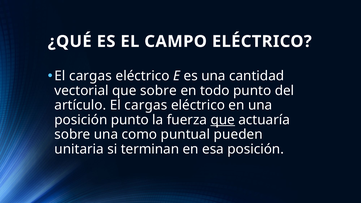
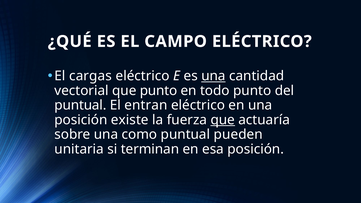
una underline: none -> present (213, 76)
que sobre: sobre -> punto (159, 91)
artículo: artículo -> puntual (80, 105)
cargas: cargas -> entran (146, 105)
posición punto: punto -> existe (130, 120)
